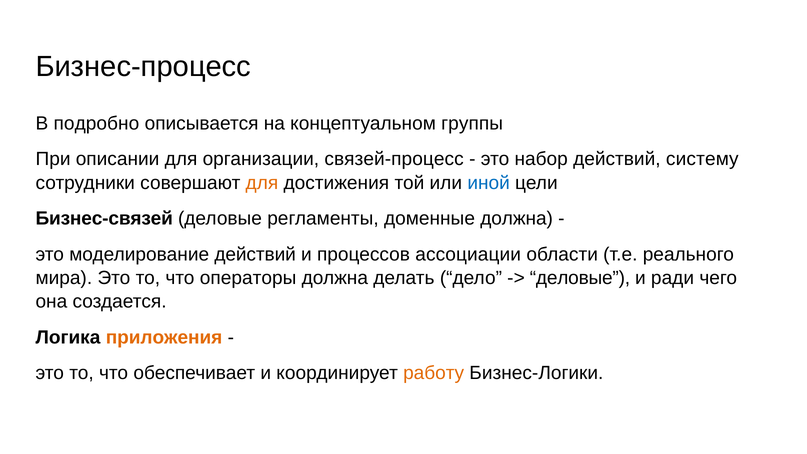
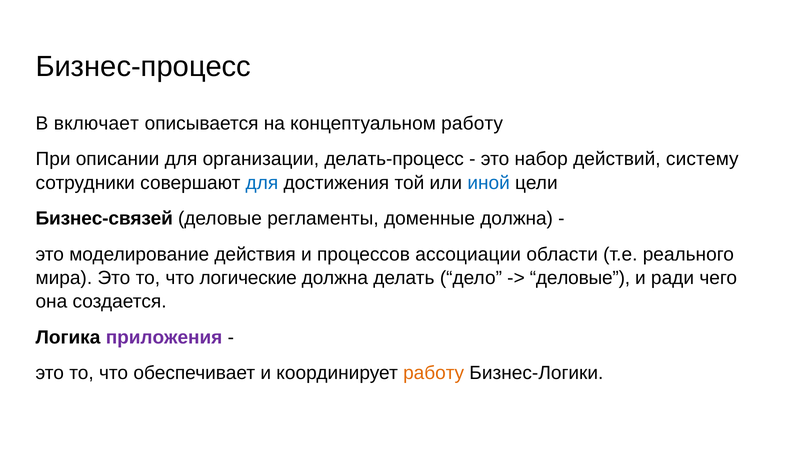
подробно: подробно -> включает (96, 123)
концептуальном группы: группы -> работу (472, 123)
связей-процесс: связей-процесс -> делать-процесс (394, 159)
для colour: orange -> blue (262, 183)
моделирование действий: действий -> действия (255, 254)
операторы: операторы -> логические (248, 278)
приложения colour: orange -> purple (164, 337)
